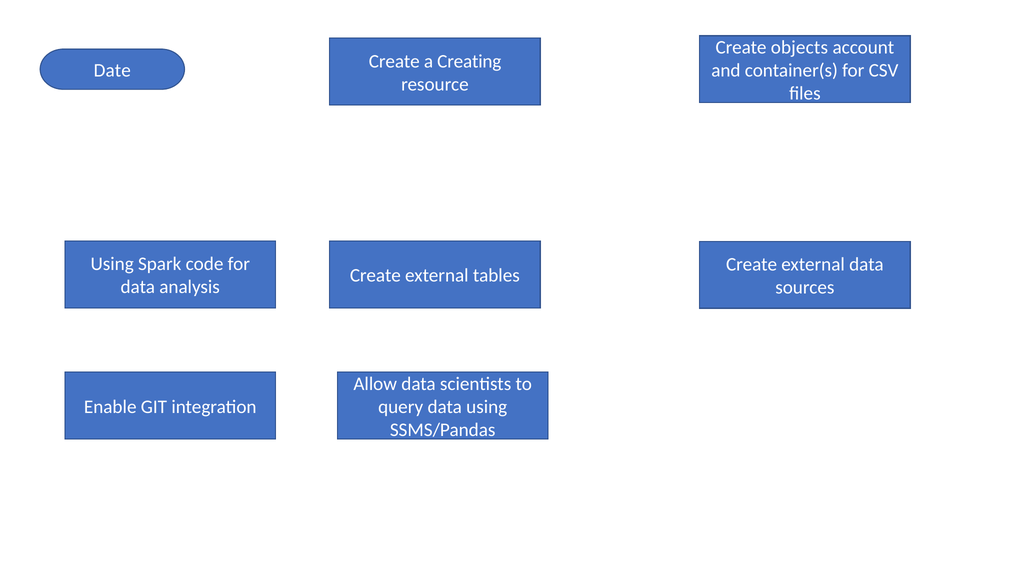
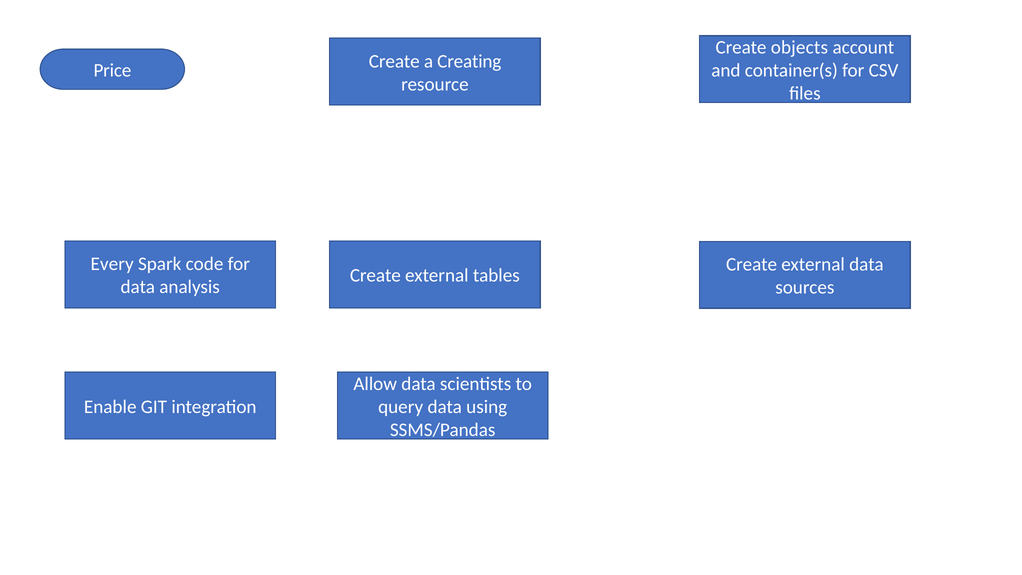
Date: Date -> Price (112, 71)
Using: Using -> Every (112, 264)
